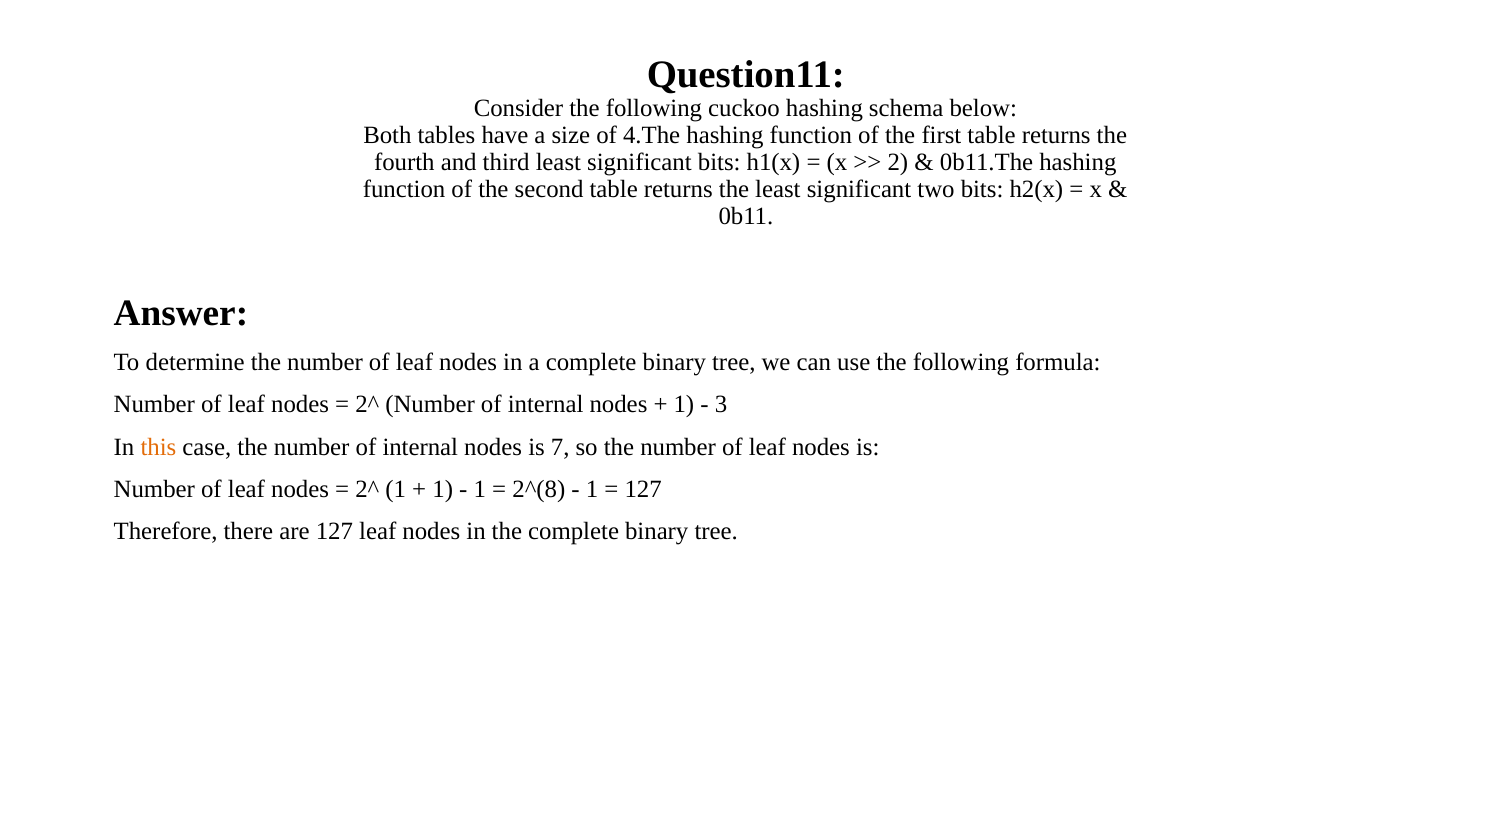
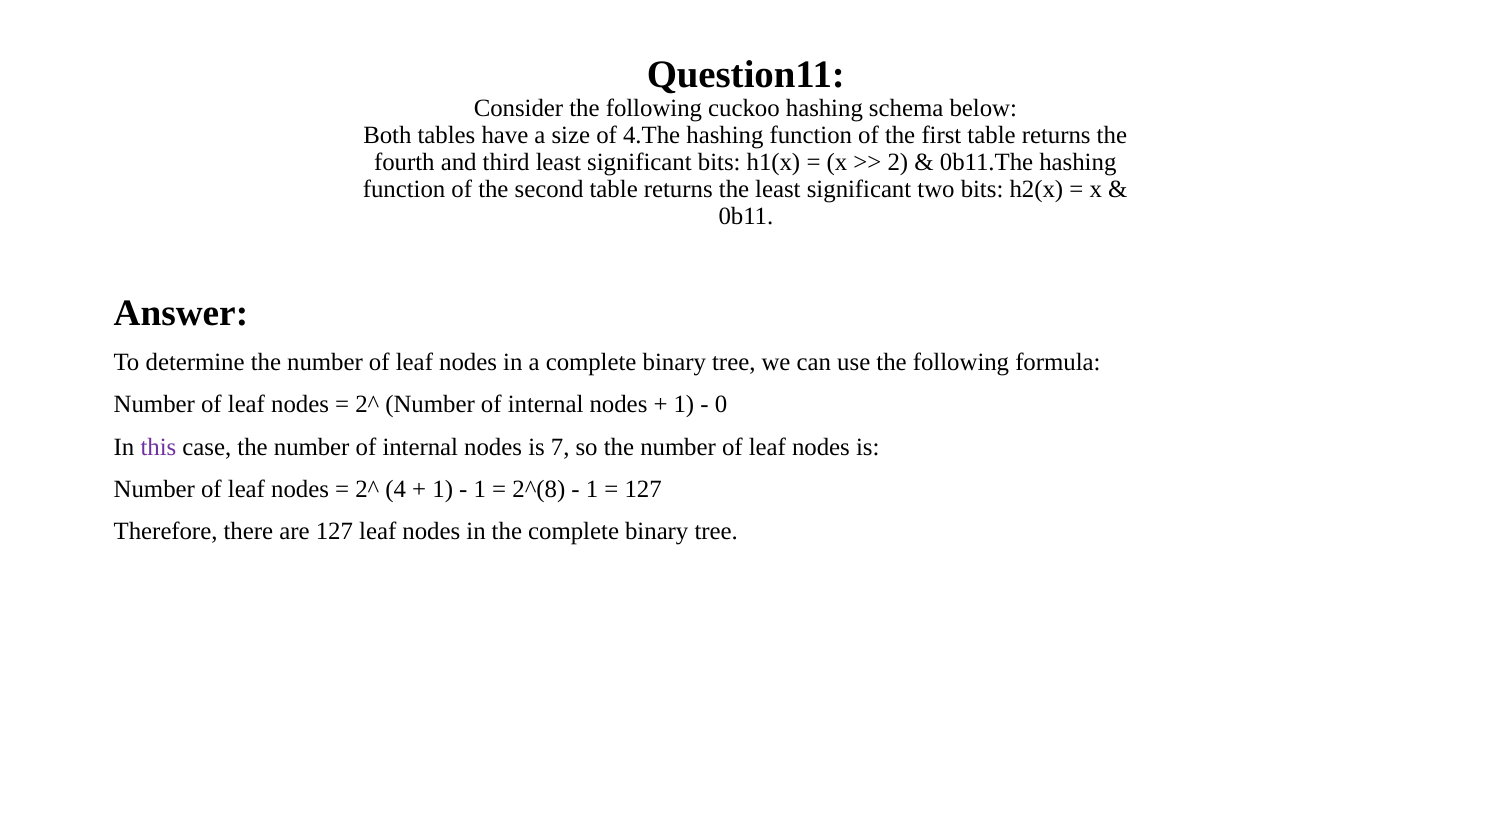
3: 3 -> 0 (721, 405)
this colour: orange -> purple (158, 447)
2^ 1: 1 -> 4 (396, 489)
